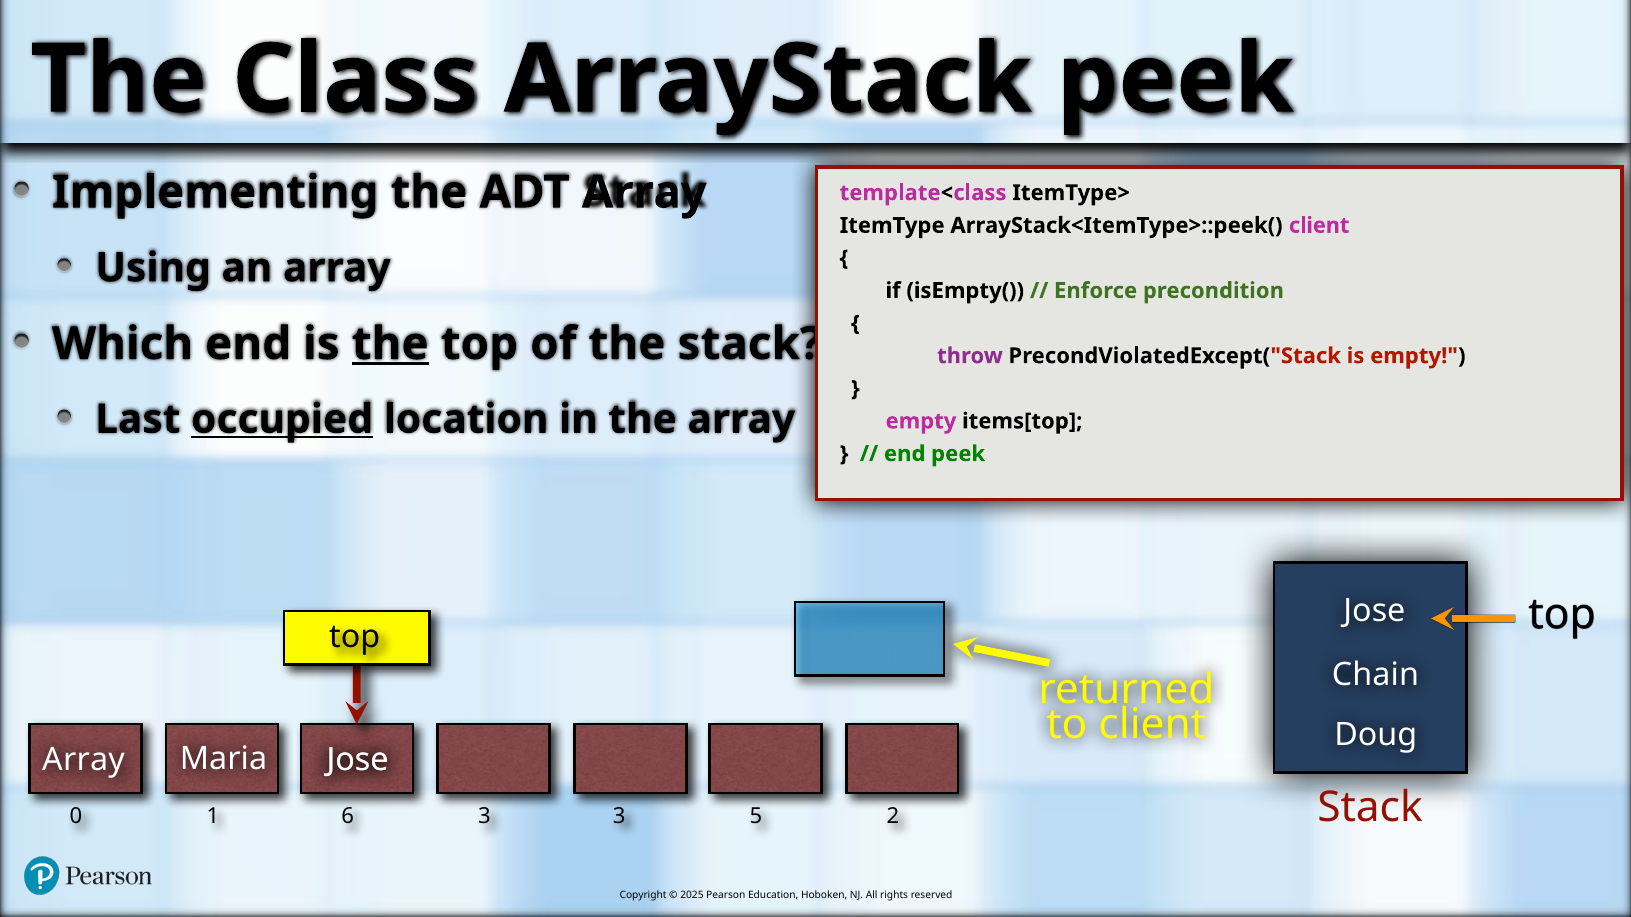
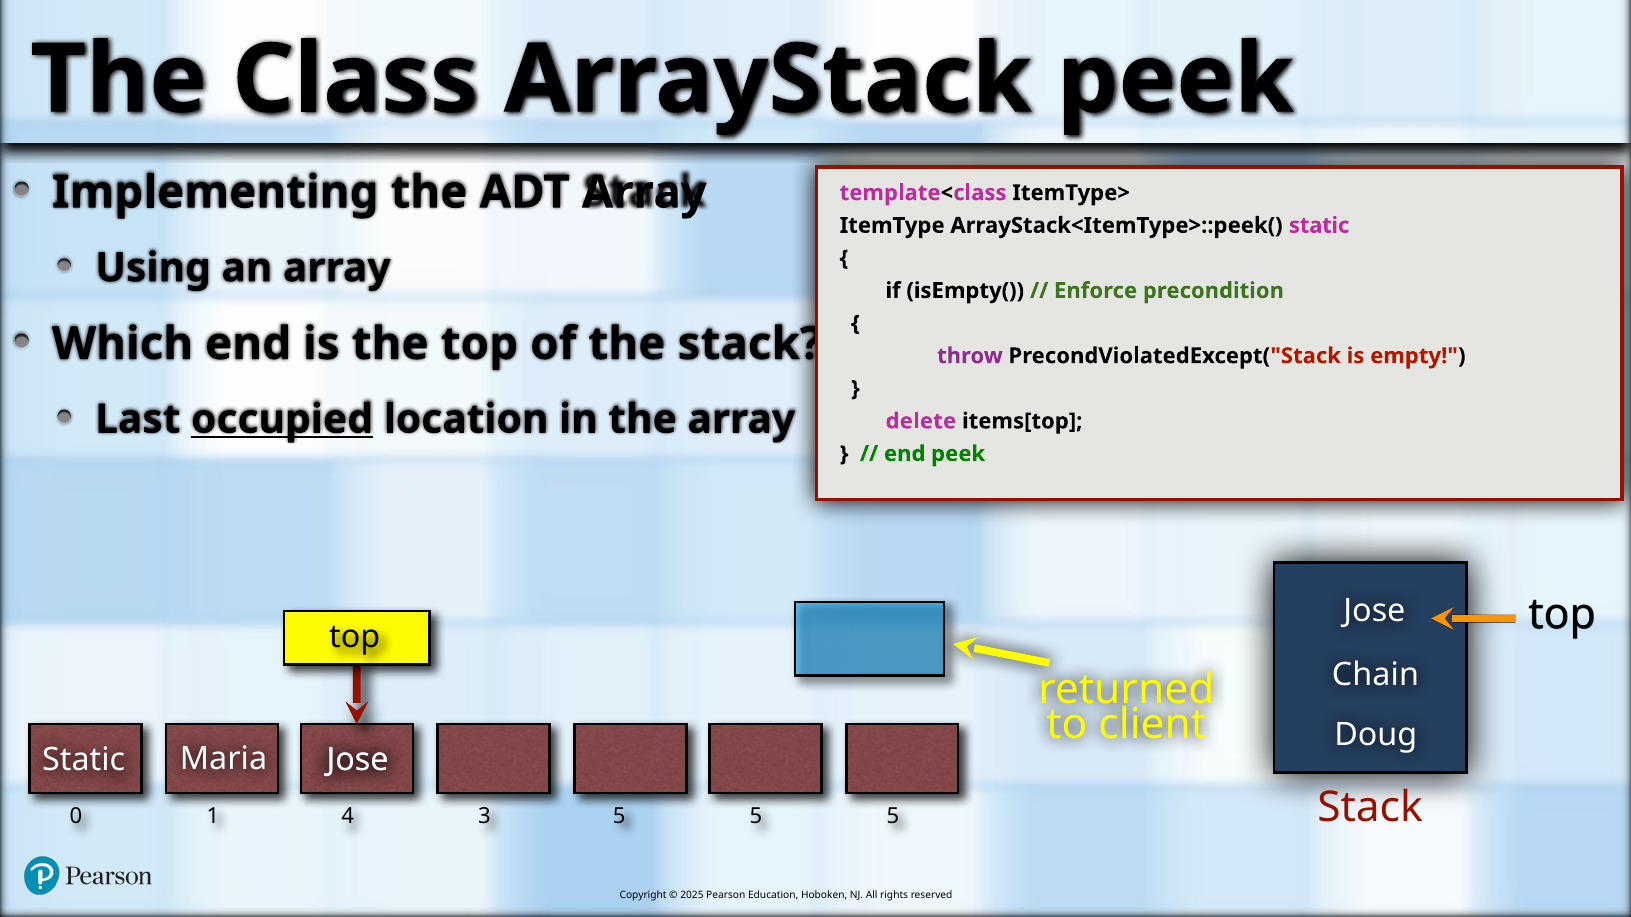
ArrayStack<ItemType>::peek( client: client -> static (1319, 226)
the underline: present -> none (390, 344)
empty: empty -> delete (921, 421)
Array: Array -> Static (84, 761)
6: 6 -> 4 (348, 817)
3 3: 3 -> 5 (619, 817)
2: 2 -> 5 (893, 817)
